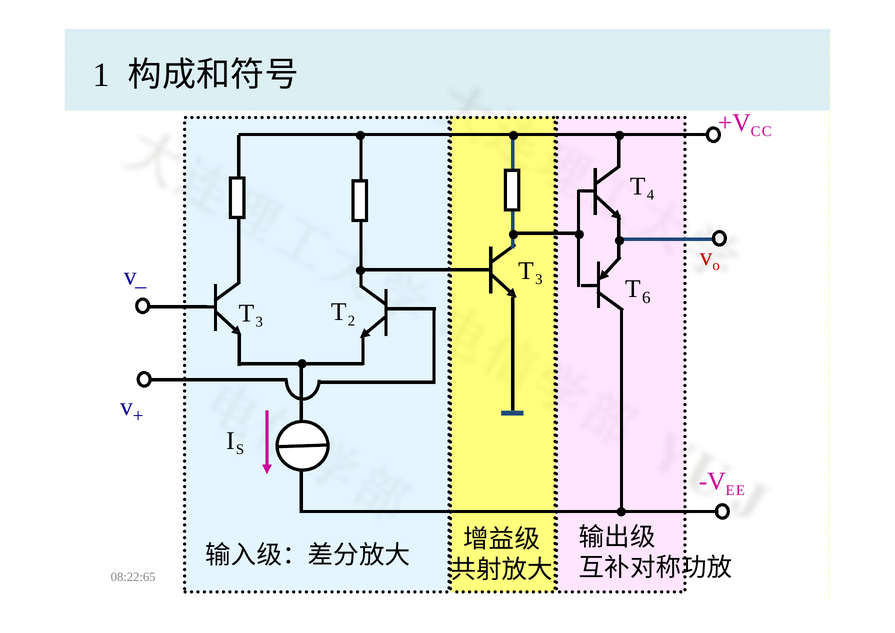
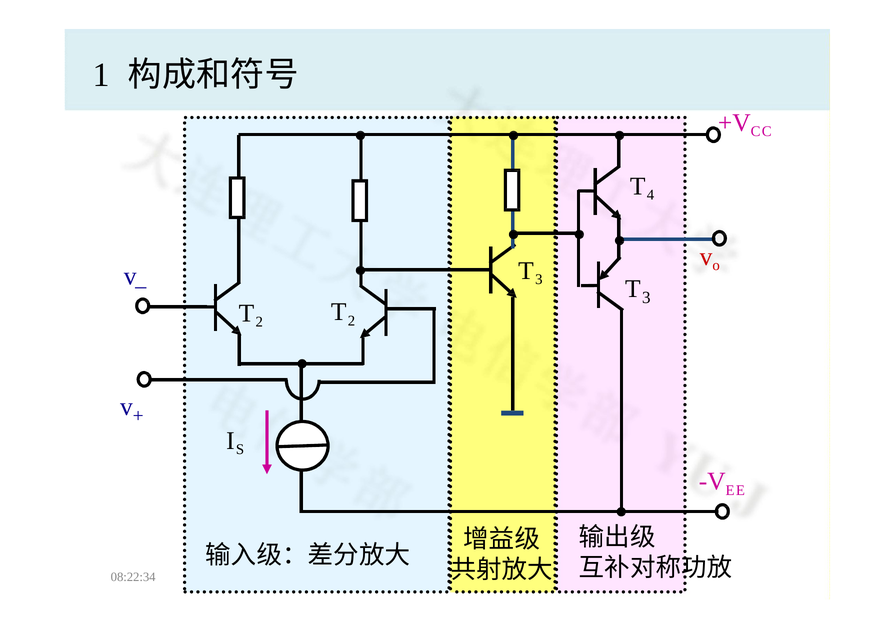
6: 6 -> 3 (646, 298)
3: 3 -> 2 (259, 322)
08:22:65: 08:22:65 -> 08:22:34 (133, 577)
